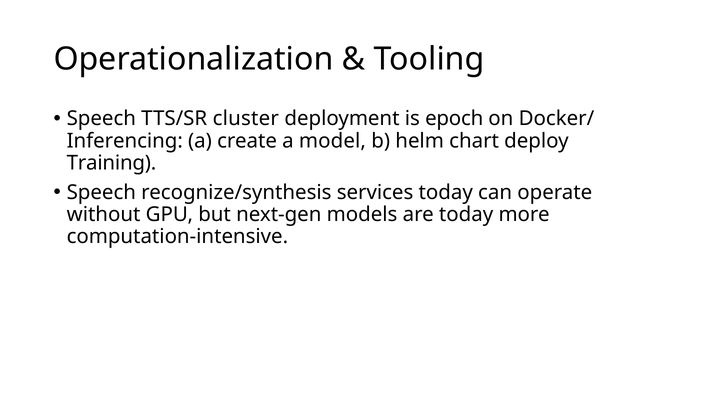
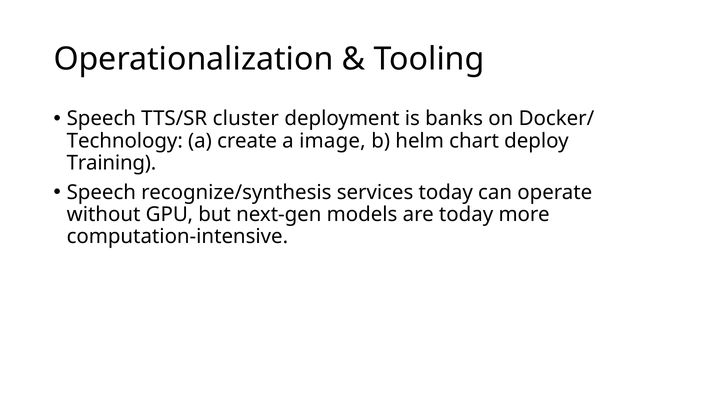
epoch: epoch -> banks (454, 119)
Inferencing: Inferencing -> Technology (125, 141)
model: model -> image (332, 141)
